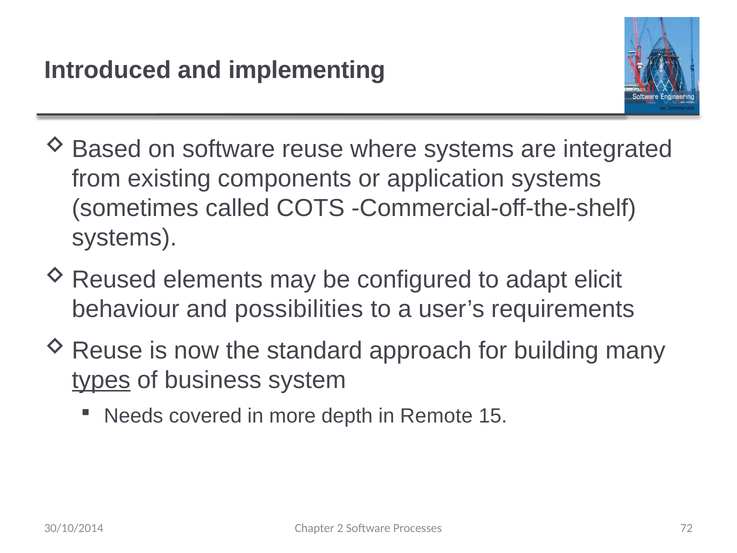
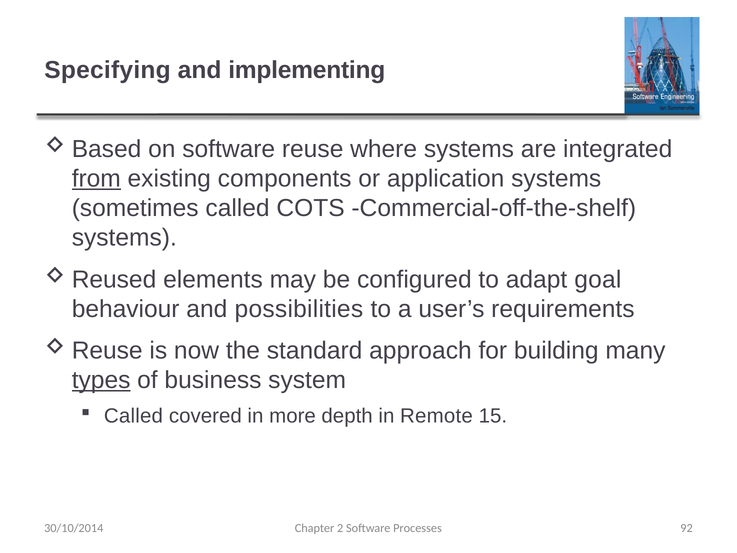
Introduced: Introduced -> Specifying (107, 70)
from underline: none -> present (96, 179)
elicit: elicit -> goal (598, 279)
Needs: Needs -> Called (133, 416)
72: 72 -> 92 (687, 528)
